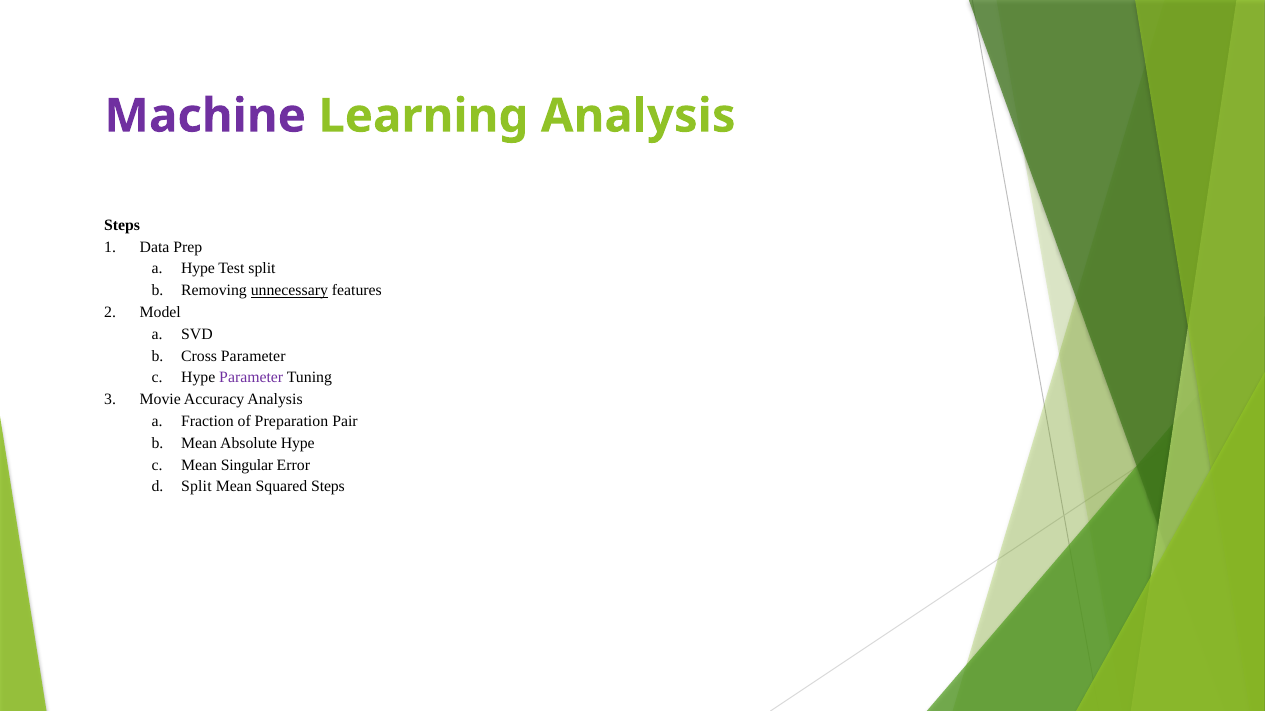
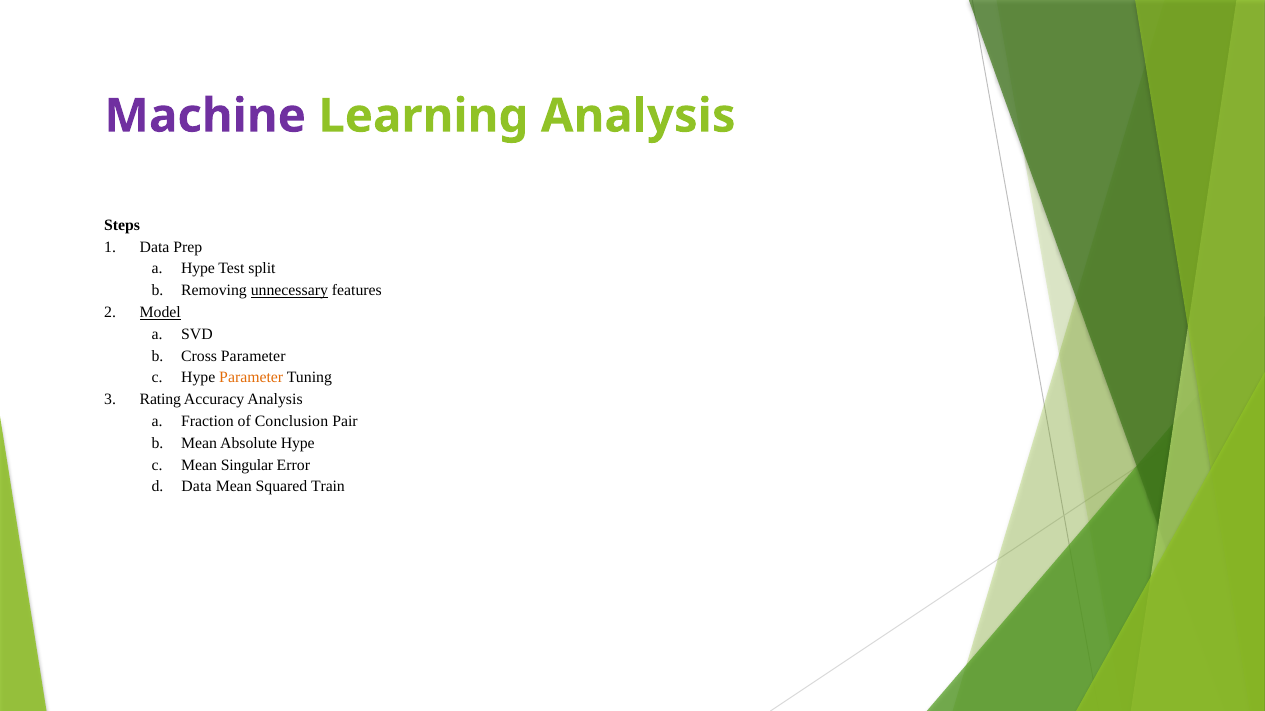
Model underline: none -> present (160, 313)
Parameter colour: purple -> orange (251, 378)
Movie: Movie -> Rating (160, 400)
Preparation: Preparation -> Conclusion (291, 422)
Split: Split -> Data (196, 487)
Squared Steps: Steps -> Train (328, 487)
